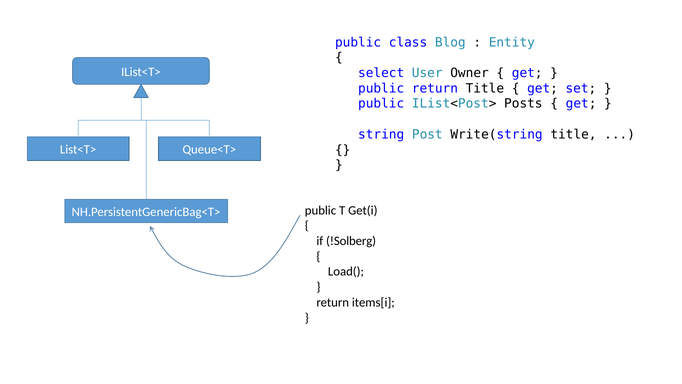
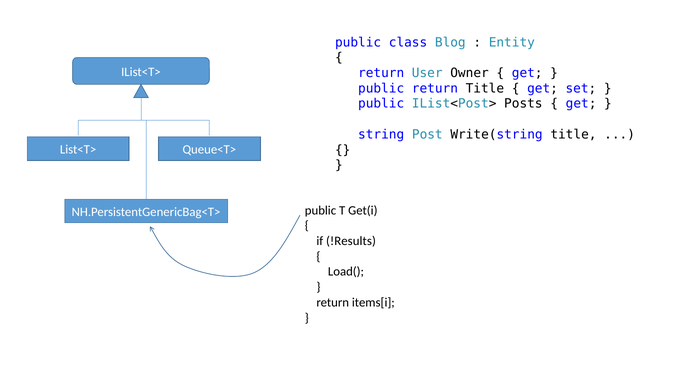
select: select -> return (381, 73)
!Solberg: !Solberg -> !Results (351, 241)
